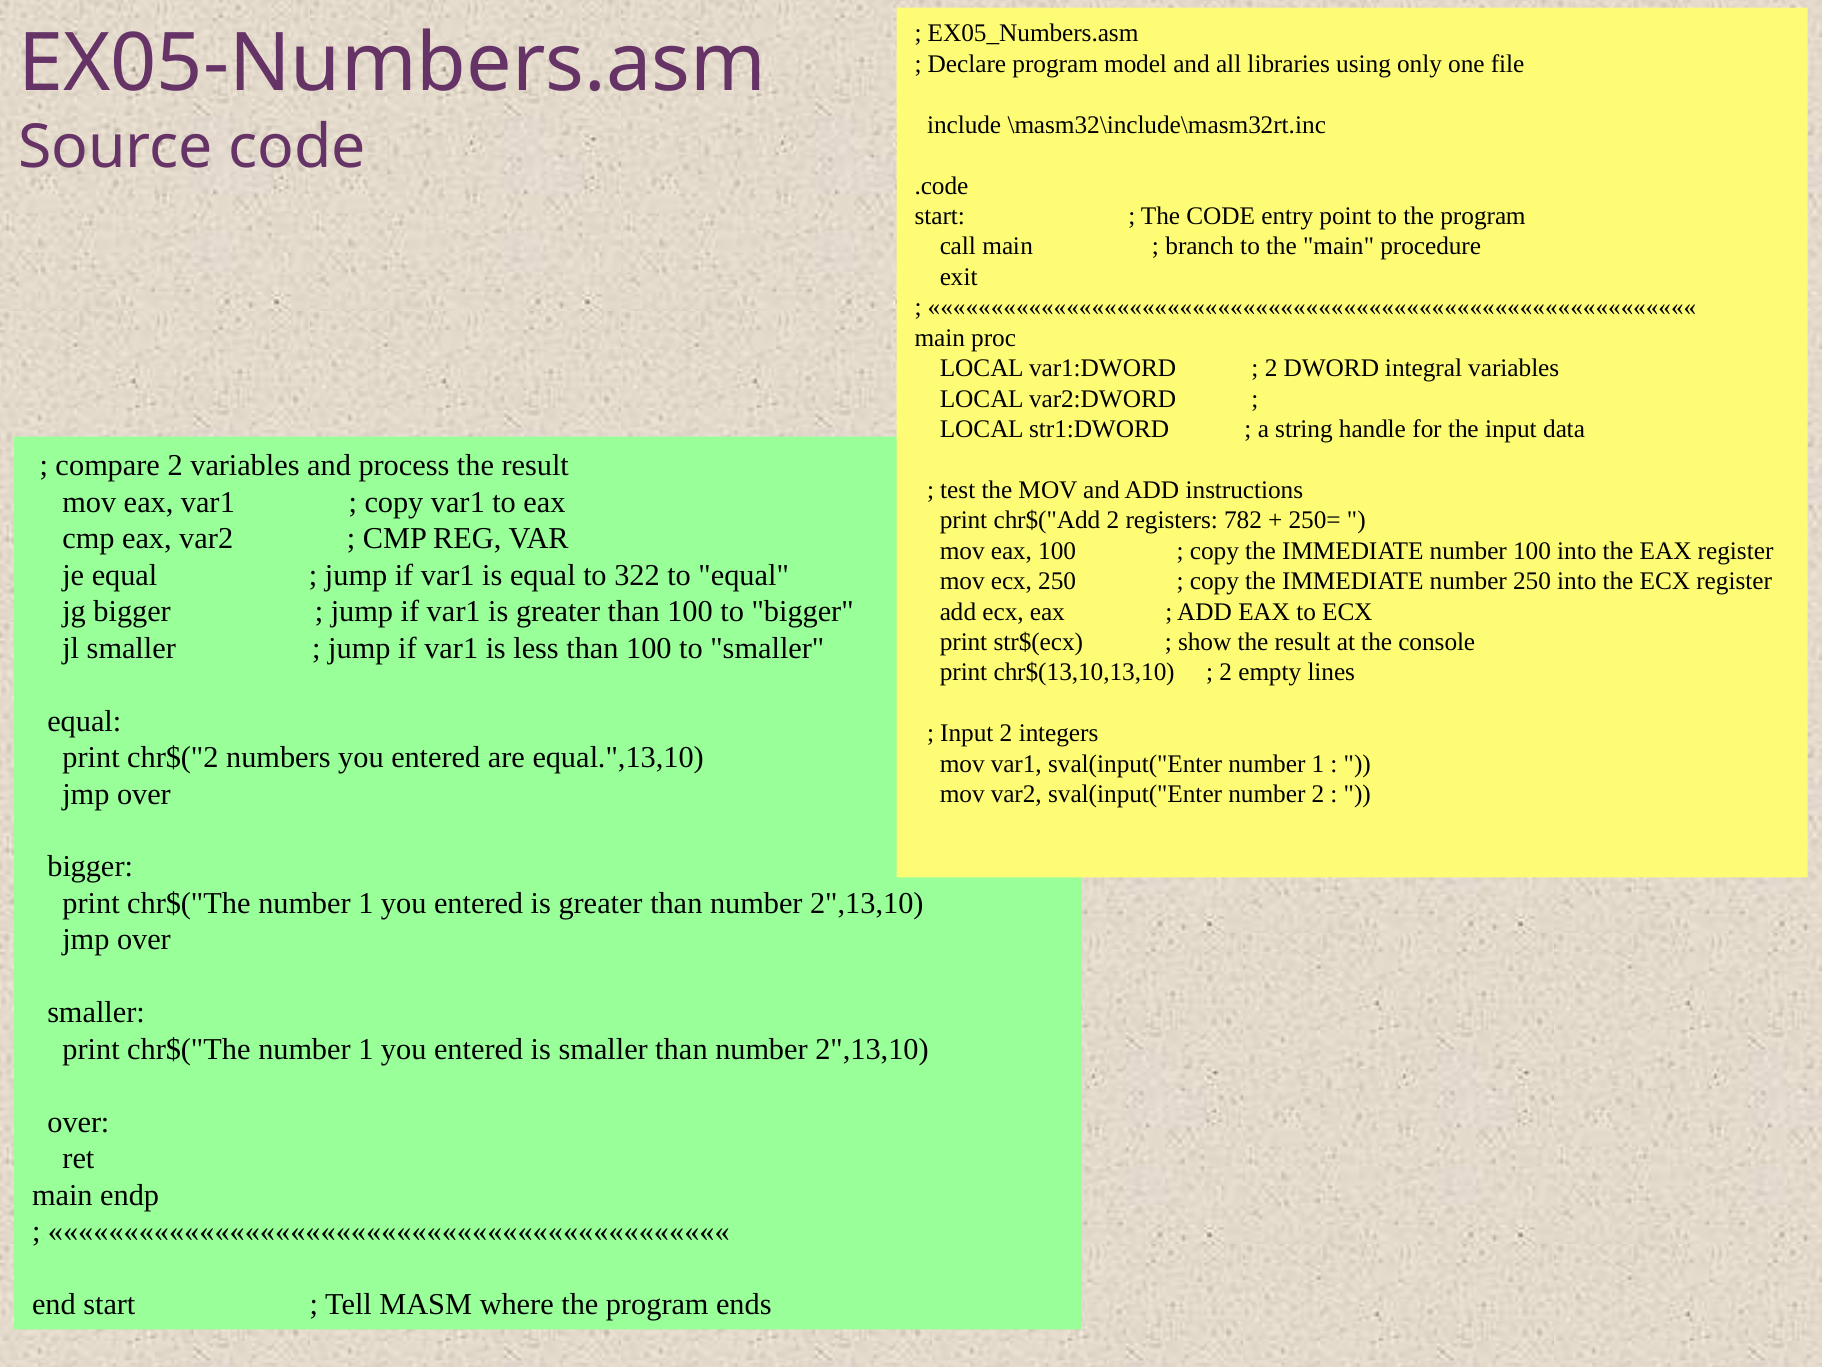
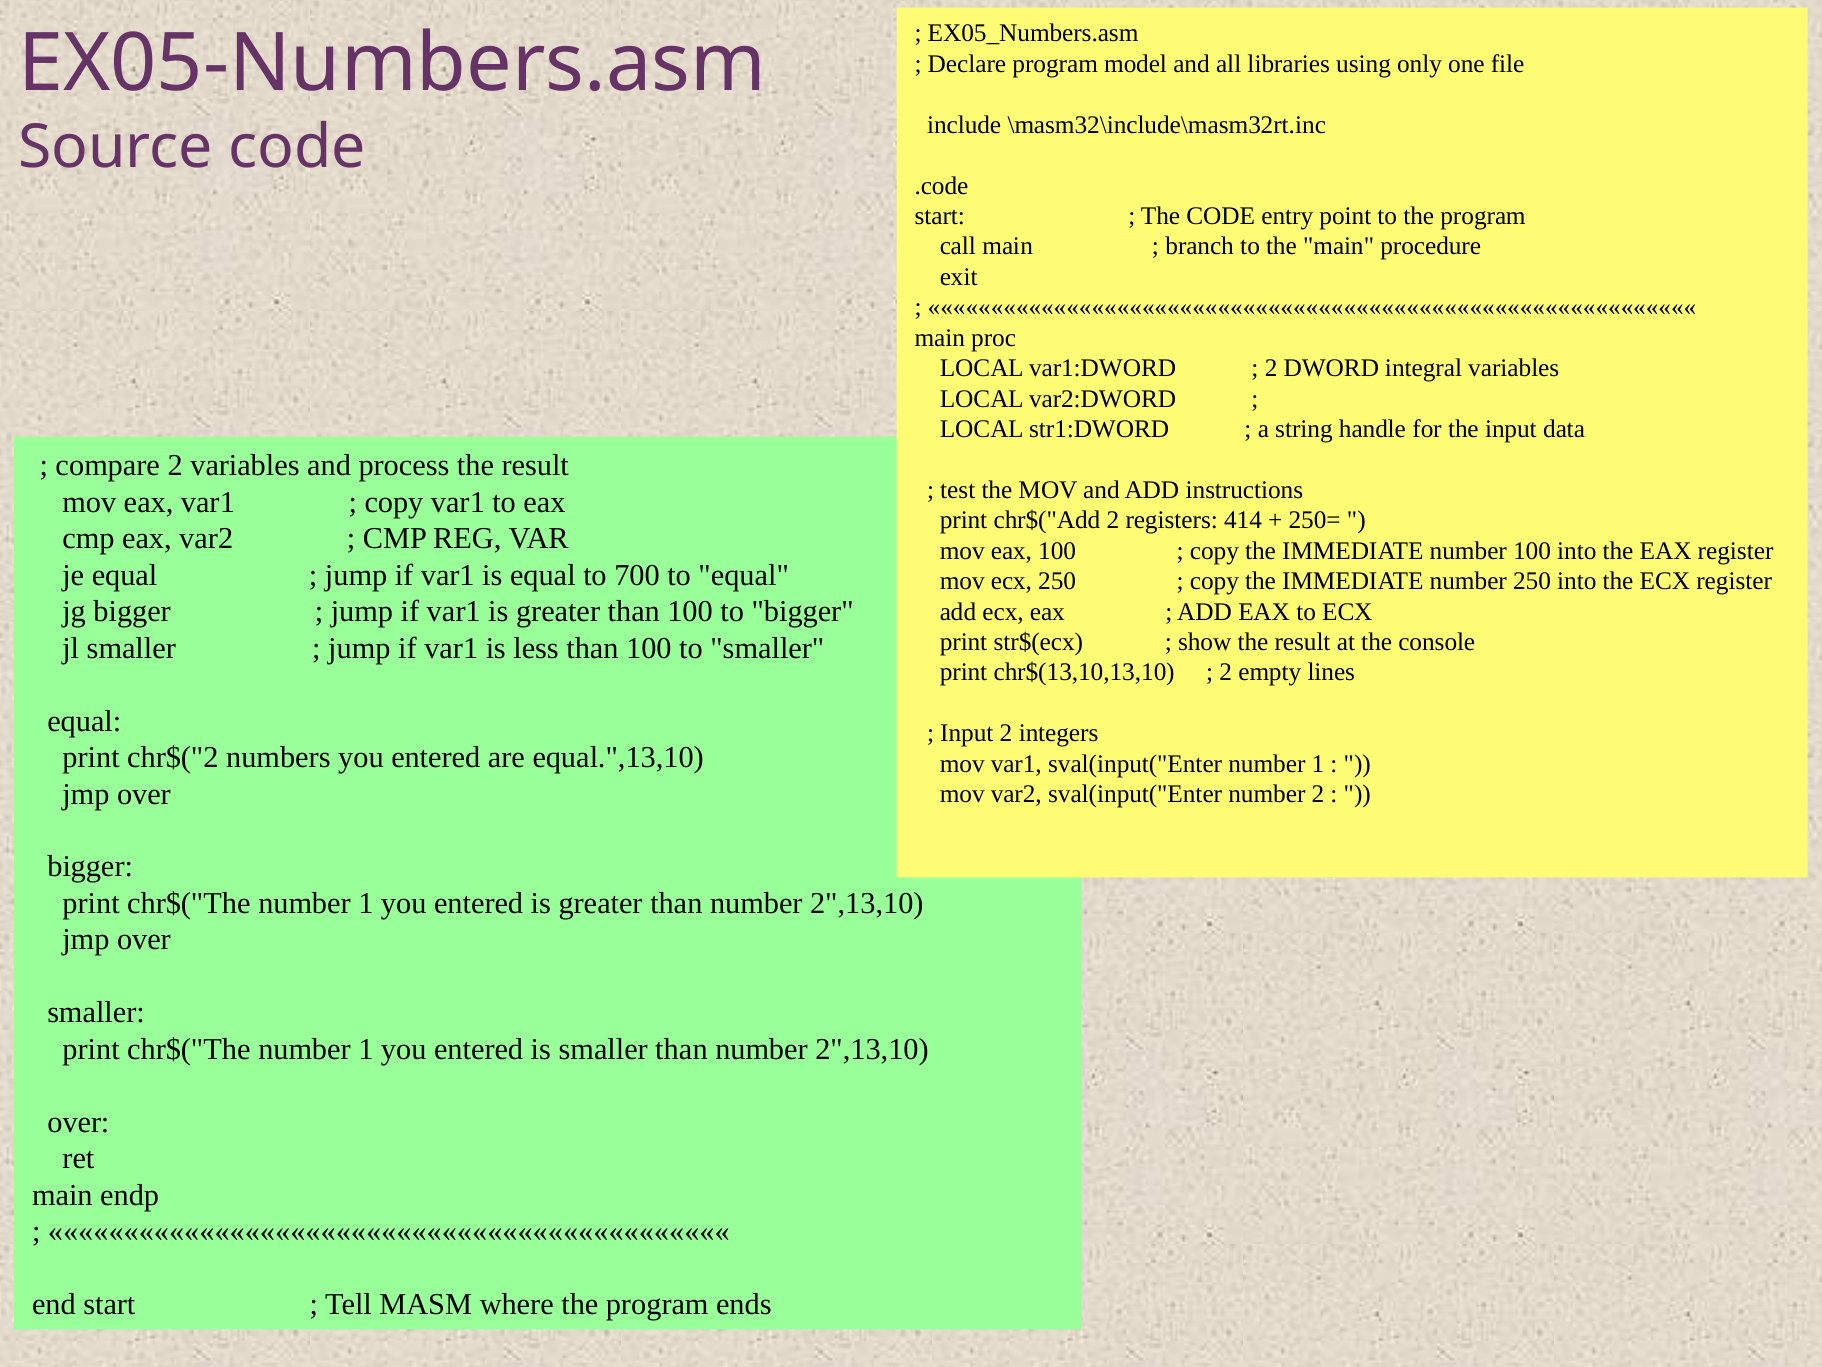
782: 782 -> 414 (1243, 520)
322: 322 -> 700 (637, 575)
